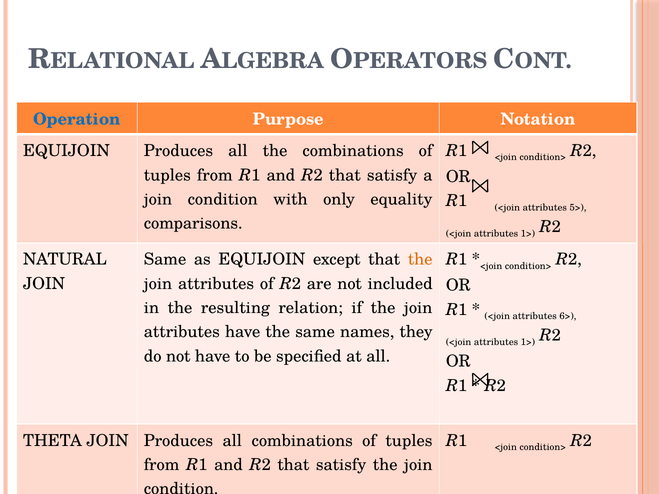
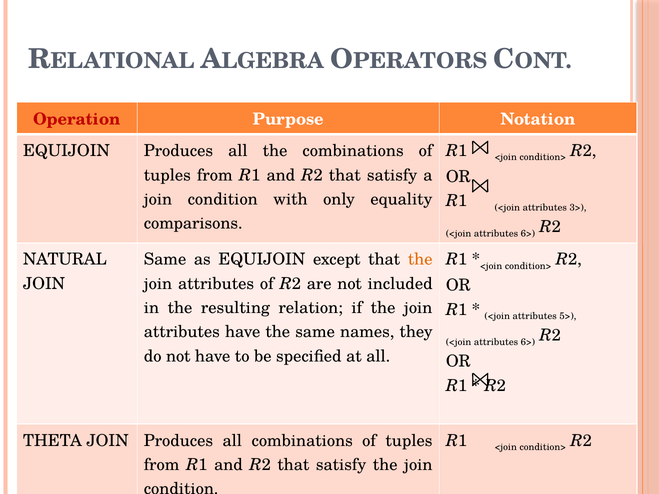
Operation colour: blue -> red (77, 120)
5>: 5> -> 3> (578, 208)
1>: 1> -> 6> (528, 233)
6>: 6> -> 5> (568, 316)
1>: 1> -> 6> (528, 342)
